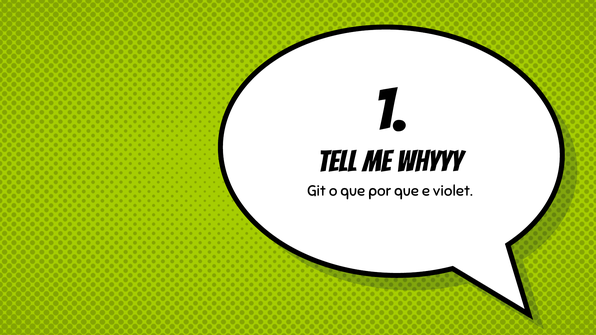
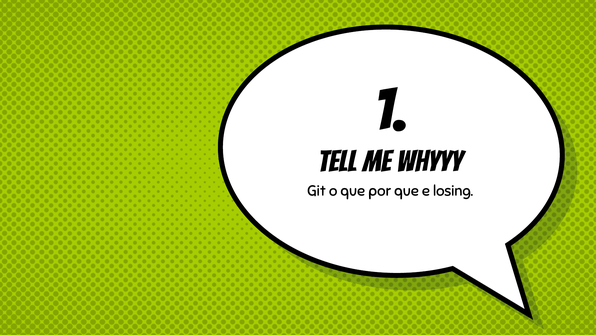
violet: violet -> losing (453, 191)
